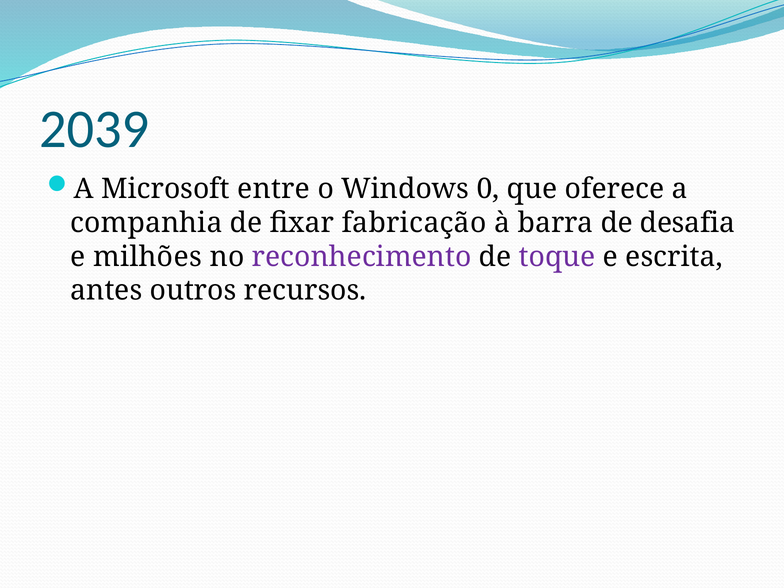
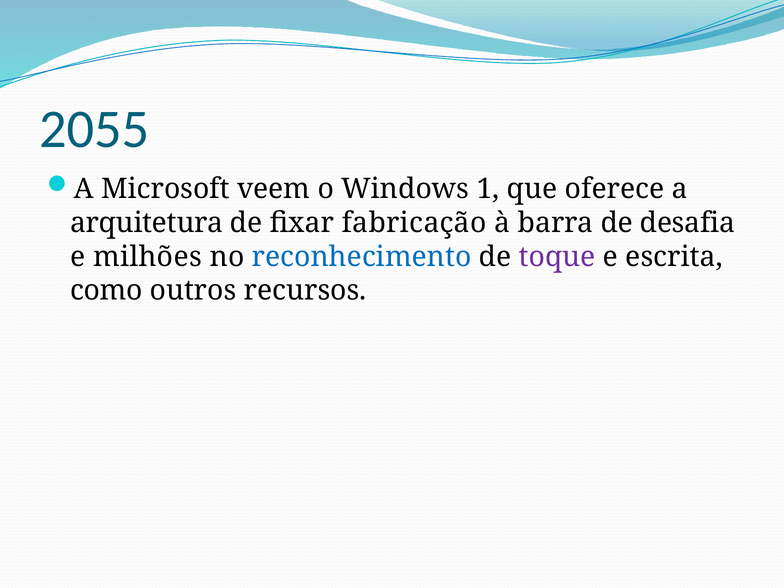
2039: 2039 -> 2055 (94, 129)
entre: entre -> veem (274, 189)
0: 0 -> 1 (488, 189)
companhia: companhia -> arquitetura (147, 223)
reconhecimento colour: purple -> blue (362, 257)
antes: antes -> como (106, 291)
